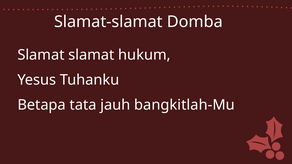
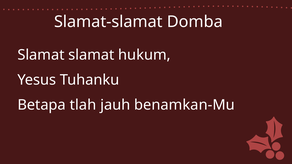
tata: tata -> tlah (83, 105)
bangkitlah-Mu: bangkitlah-Mu -> benamkan-Mu (184, 105)
